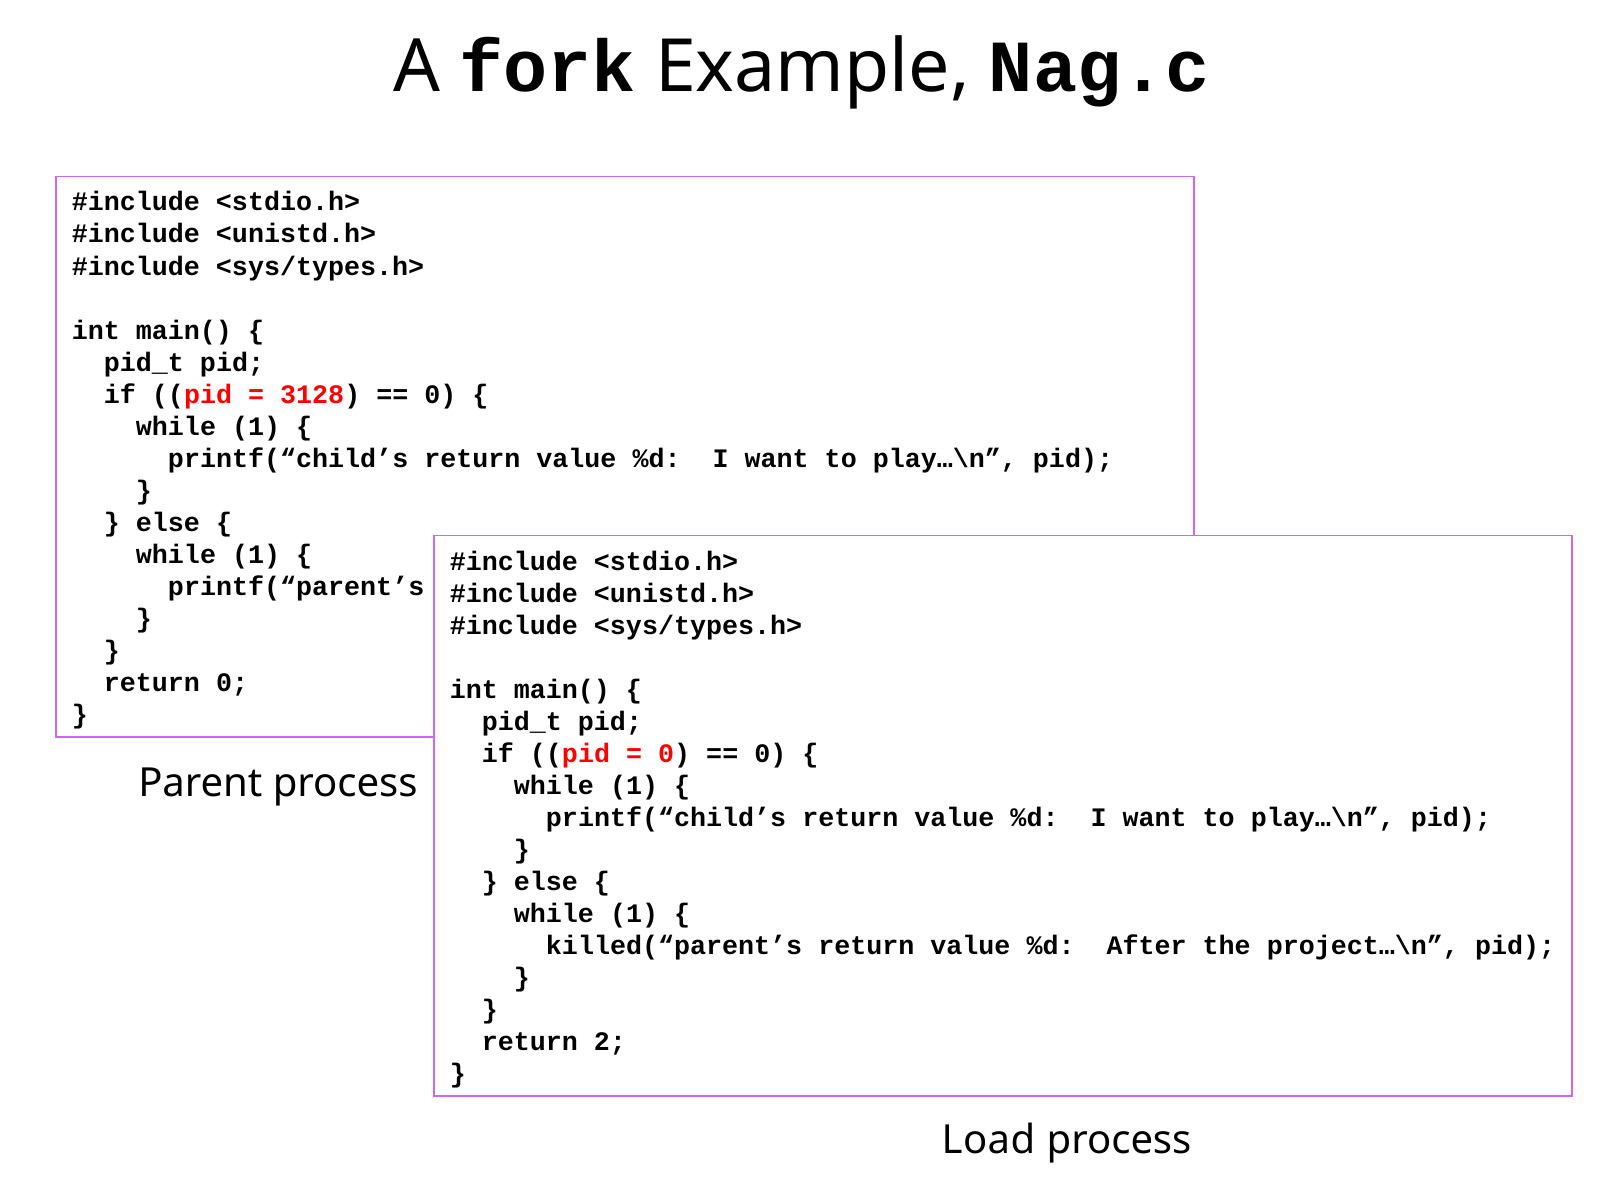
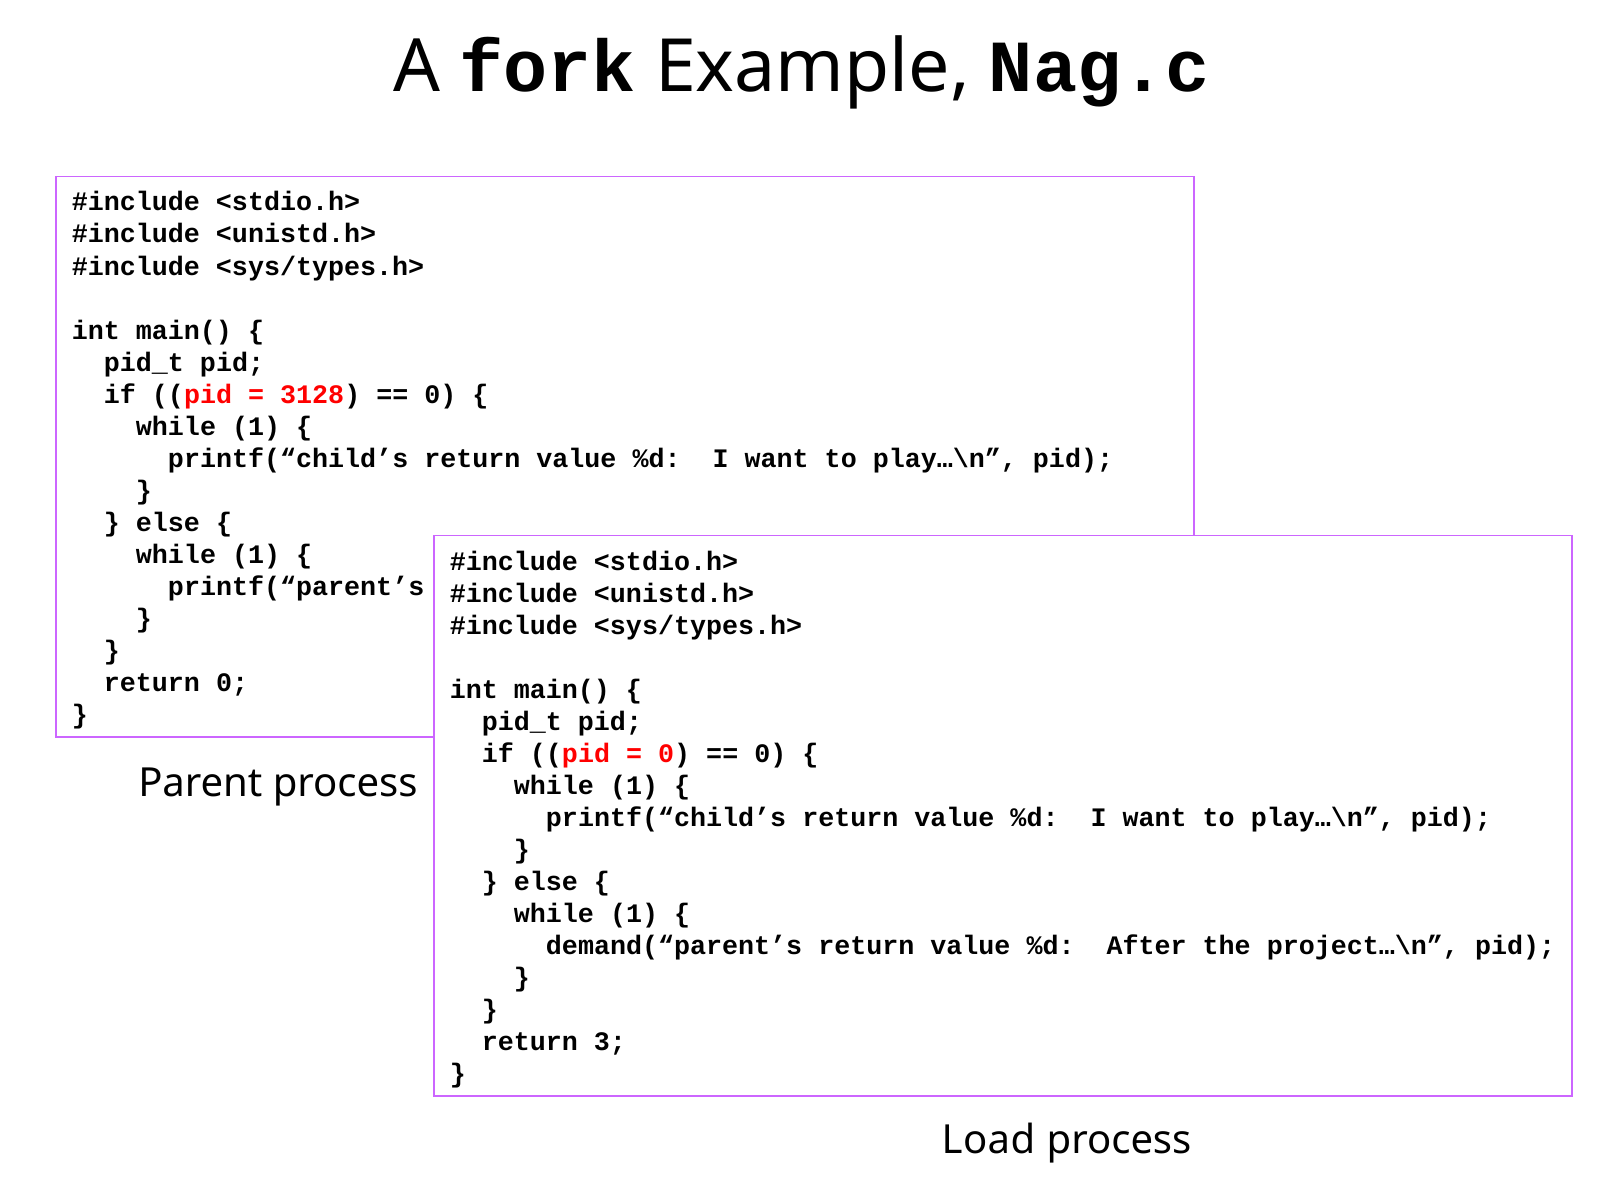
killed(“parent’s: killed(“parent’s -> demand(“parent’s (674, 946)
2: 2 -> 3 (610, 1042)
